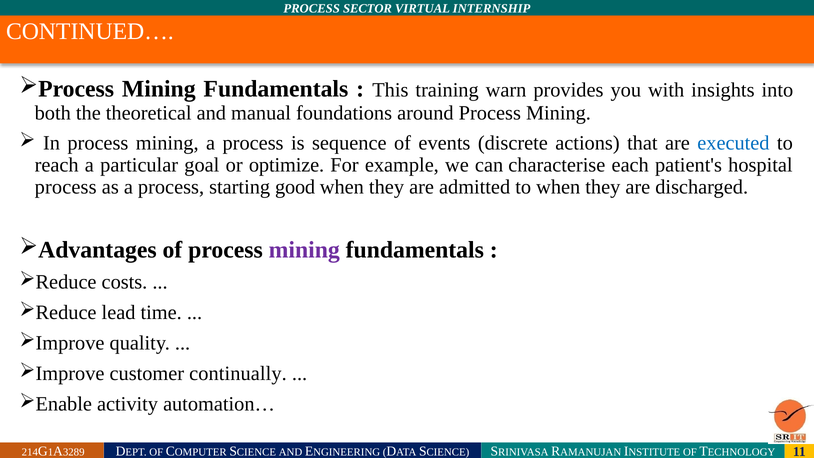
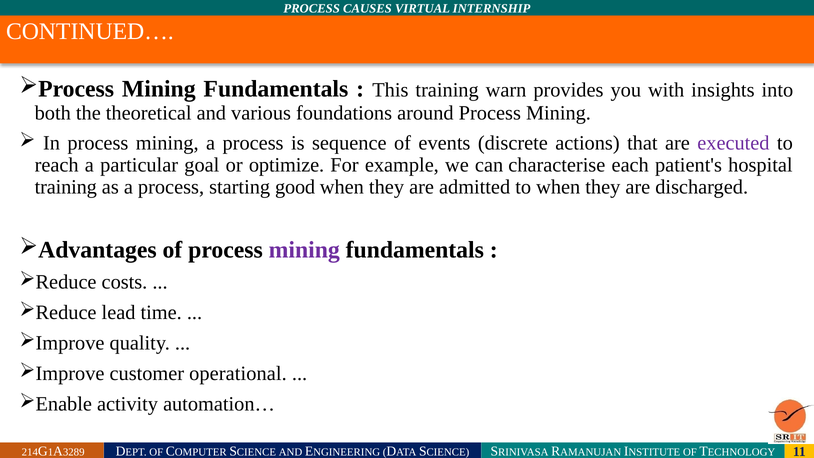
SECTOR: SECTOR -> CAUSES (367, 9)
manual: manual -> various (261, 113)
executed colour: blue -> purple (733, 143)
process: process -> training (66, 187)
continually: continually -> operational (238, 374)
